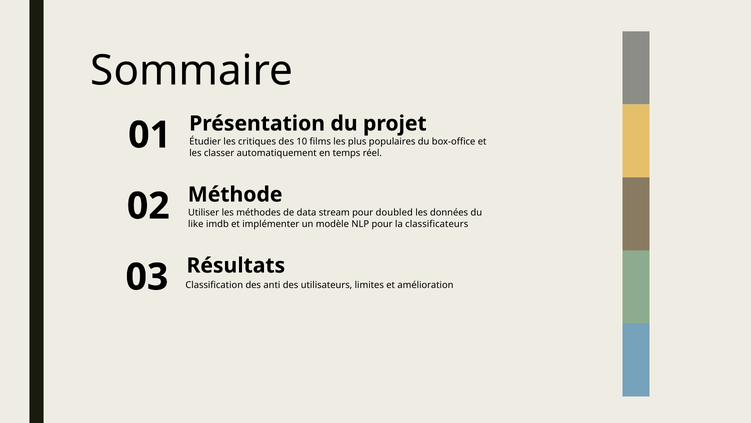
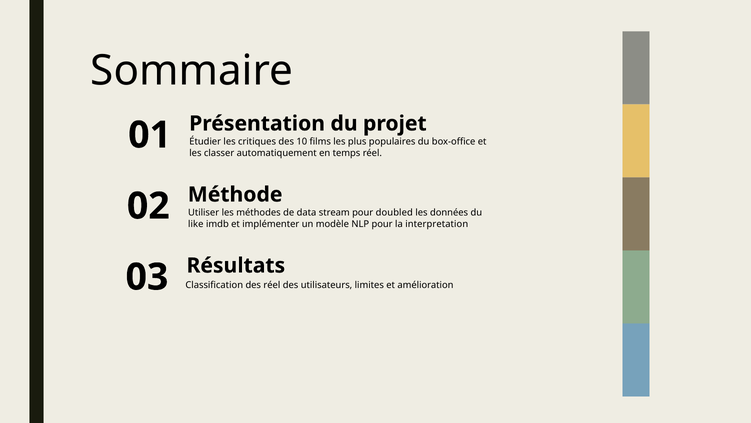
classificateurs: classificateurs -> interpretation (437, 224)
des anti: anti -> réel (272, 285)
